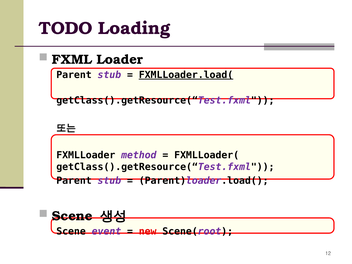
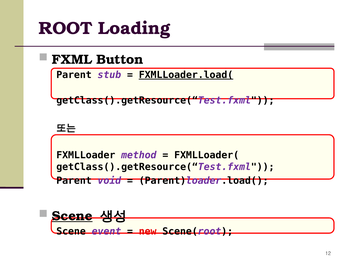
TODO: TODO -> ROOT (66, 28)
Loader: Loader -> Button (120, 59)
stub: stub -> void (109, 181)
Scene underline: none -> present (72, 216)
